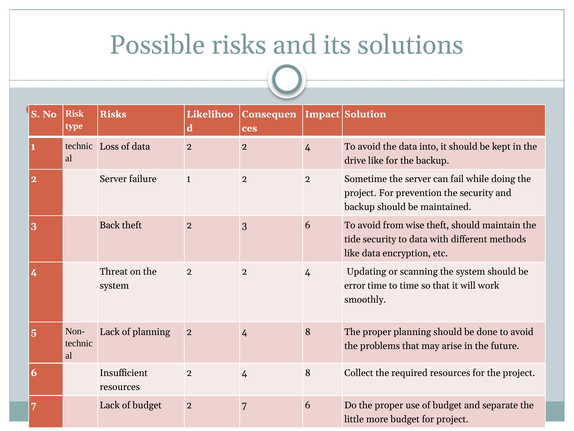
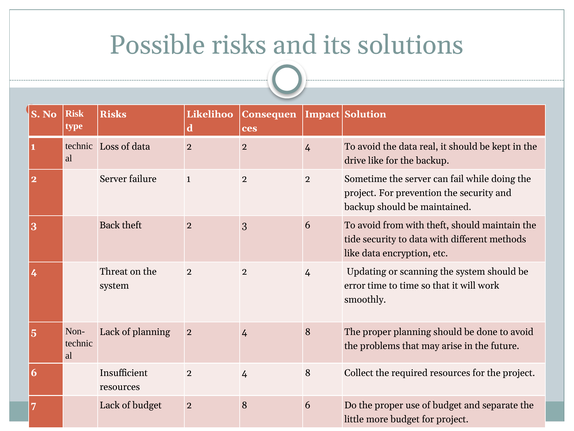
into: into -> real (429, 146)
from wise: wise -> with (415, 225)
2 7: 7 -> 8 (244, 405)
